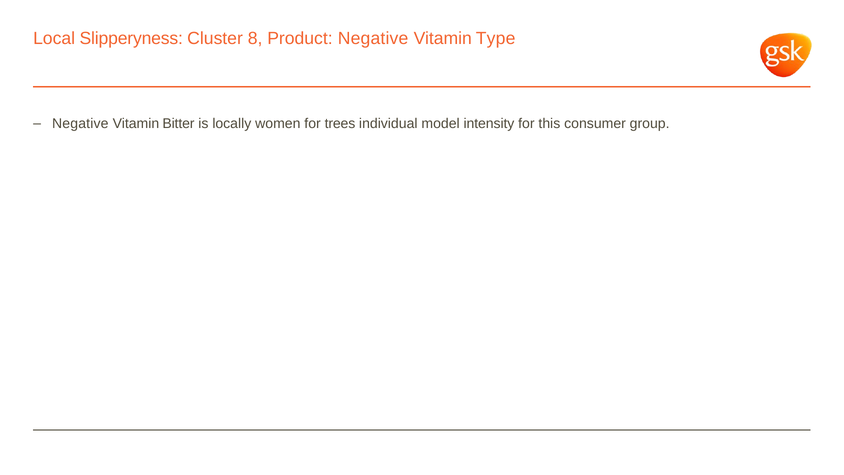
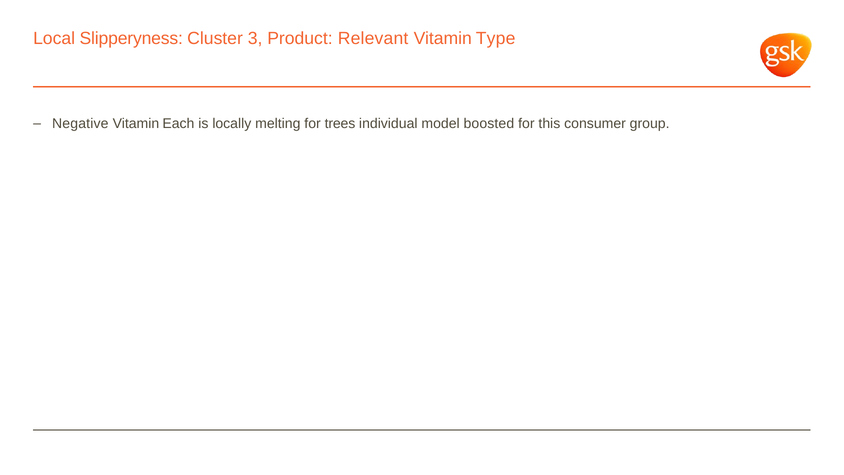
8: 8 -> 3 (255, 38)
Product Negative: Negative -> Relevant (373, 38)
Bitter: Bitter -> Each (178, 124)
women: women -> melting (278, 124)
intensity: intensity -> boosted (489, 124)
